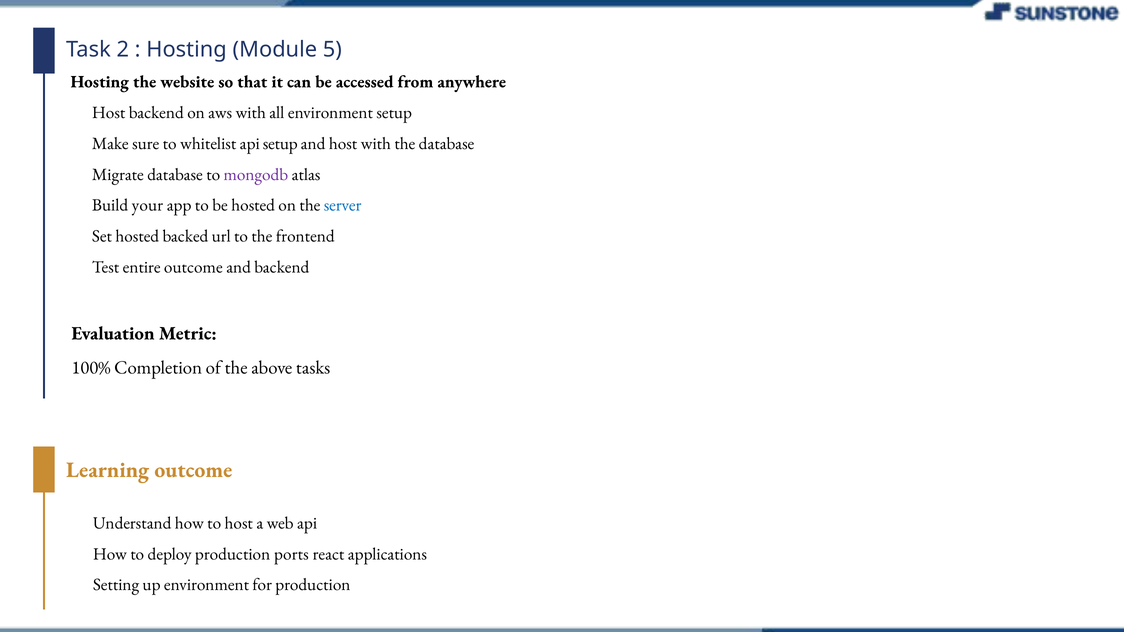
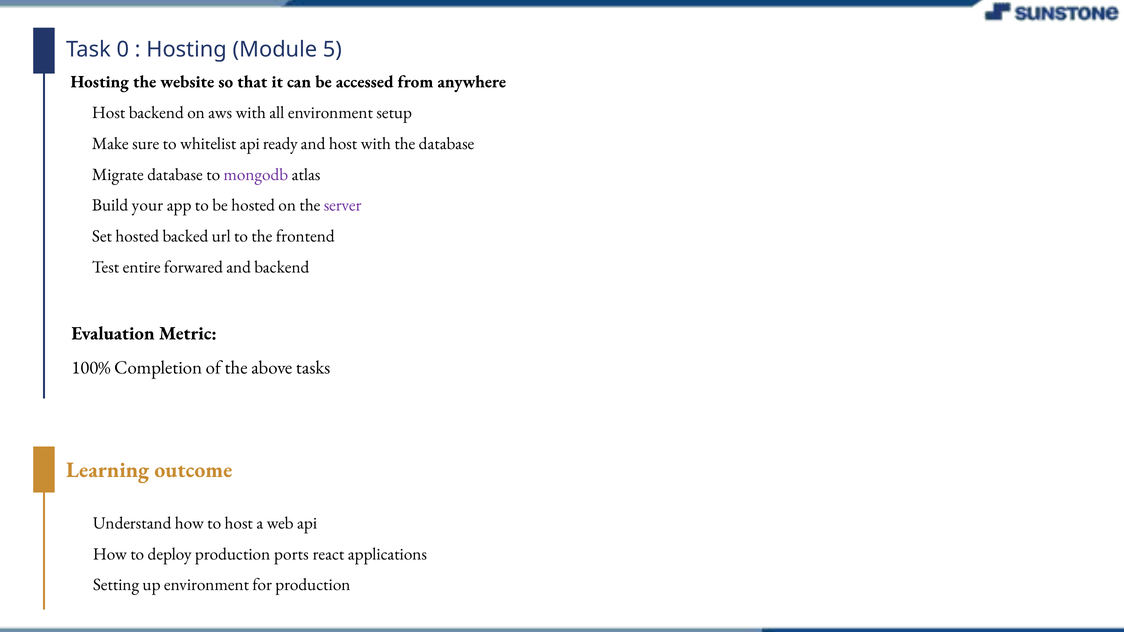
2: 2 -> 0 (123, 49)
api setup: setup -> ready (280, 144)
server colour: blue -> purple (343, 205)
entire outcome: outcome -> forwared (193, 267)
